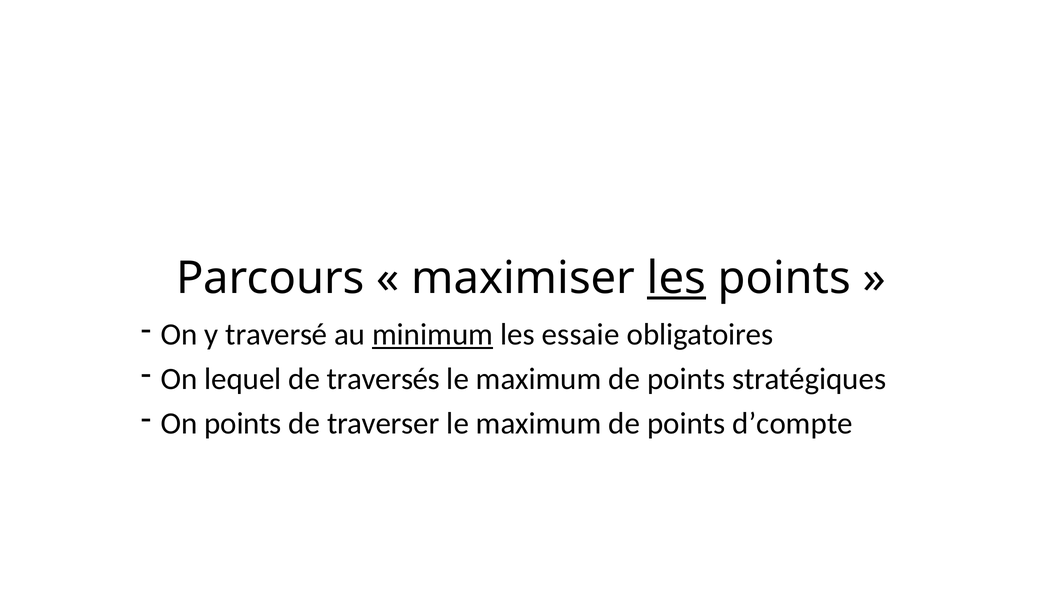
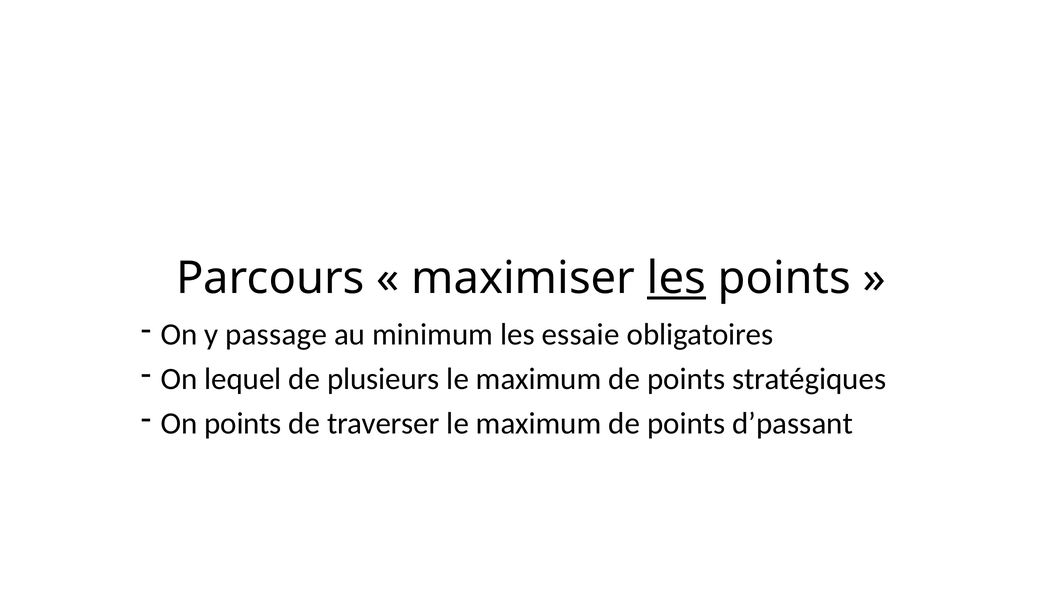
traversé: traversé -> passage (276, 335)
minimum underline: present -> none (433, 335)
traversés: traversés -> plusieurs (383, 379)
d’compte: d’compte -> d’passant (793, 424)
